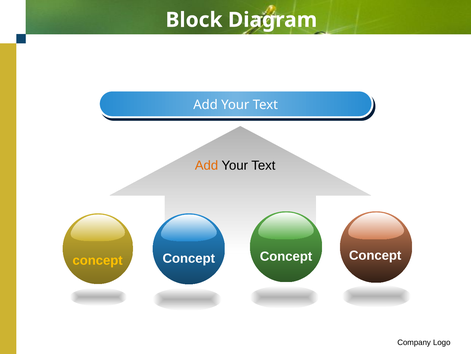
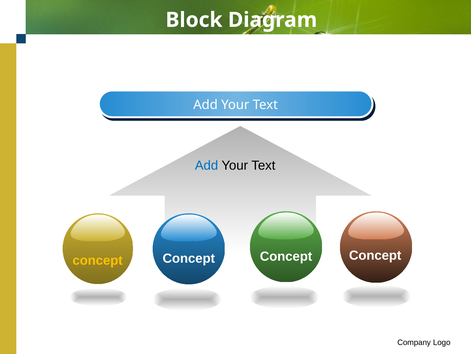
Add colour: orange -> blue (206, 165)
